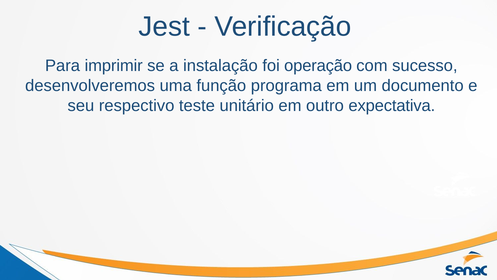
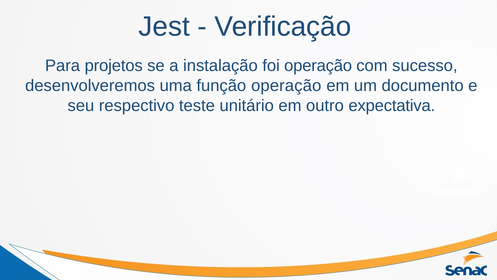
imprimir: imprimir -> projetos (114, 66)
função programa: programa -> operação (286, 85)
